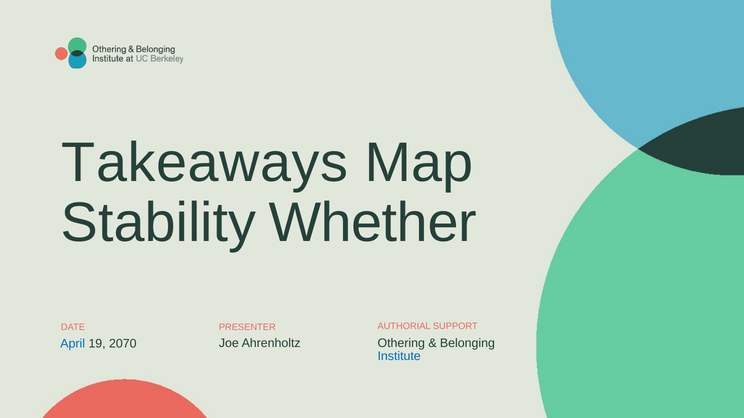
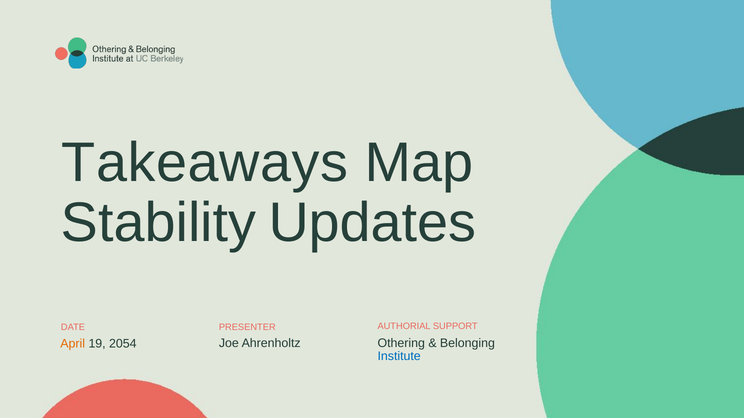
Whether: Whether -> Updates (372, 223)
April colour: blue -> orange (73, 344)
2070: 2070 -> 2054 (123, 344)
